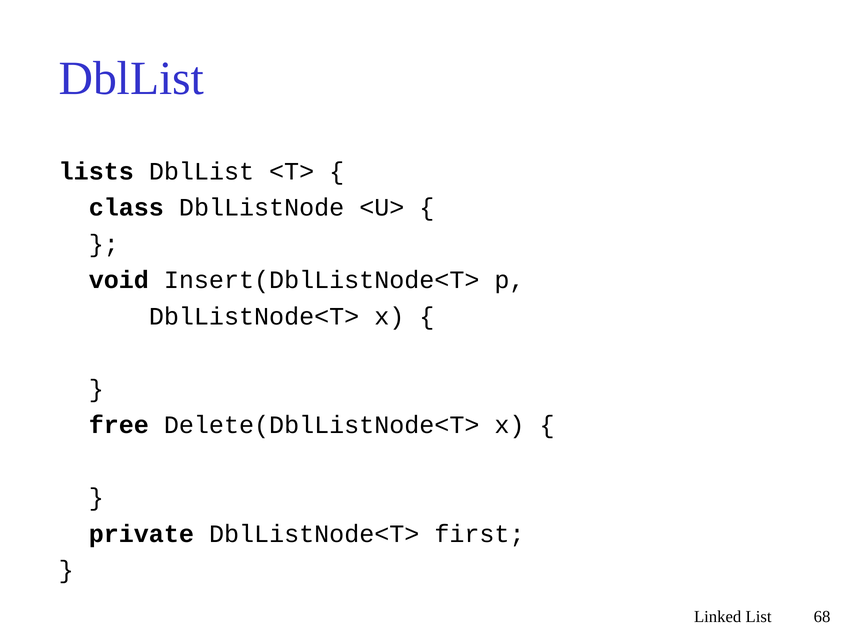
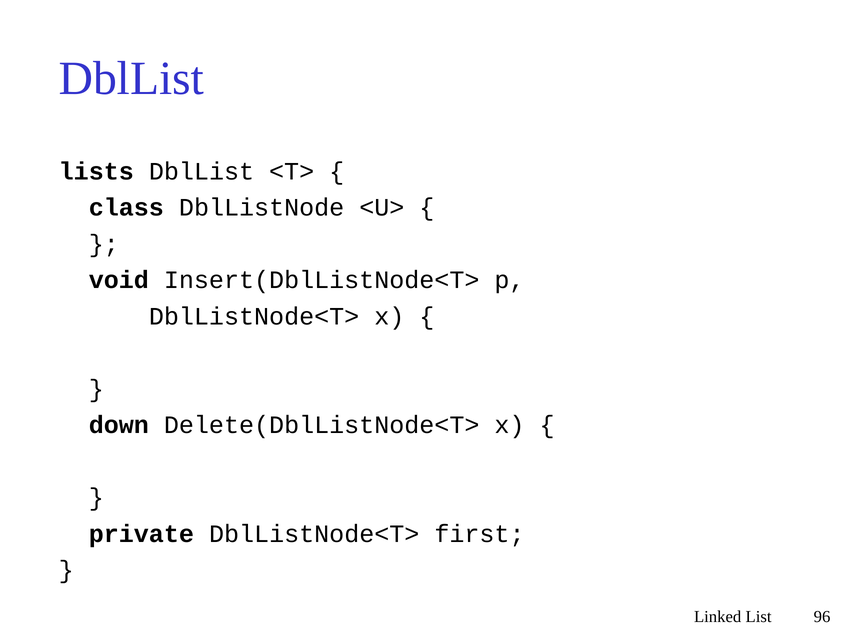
free: free -> down (119, 425)
68: 68 -> 96 (822, 617)
